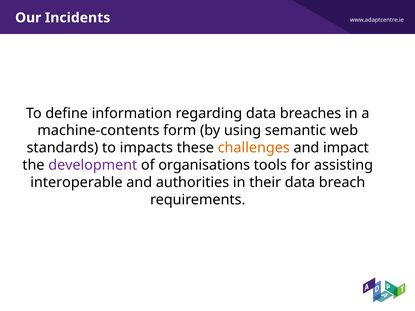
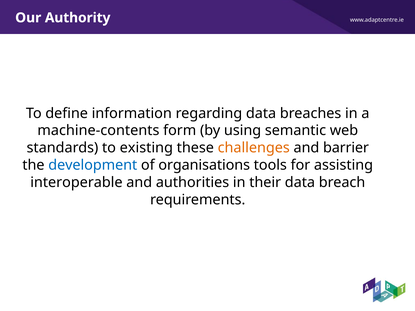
Incidents: Incidents -> Authority (78, 18)
impacts: impacts -> existing (146, 148)
impact: impact -> barrier (346, 148)
development colour: purple -> blue (93, 165)
